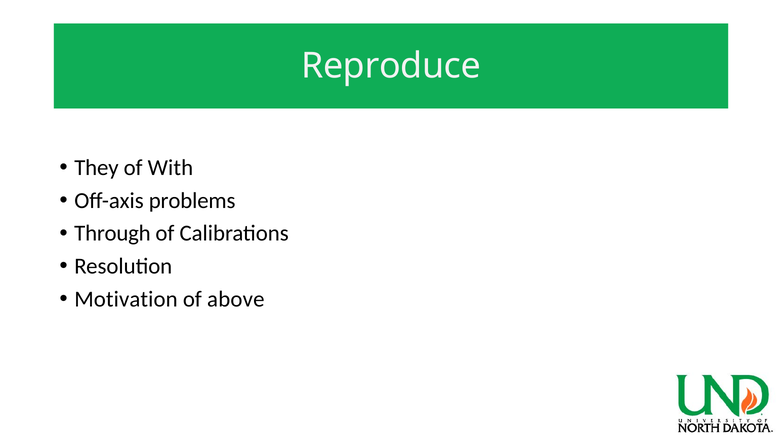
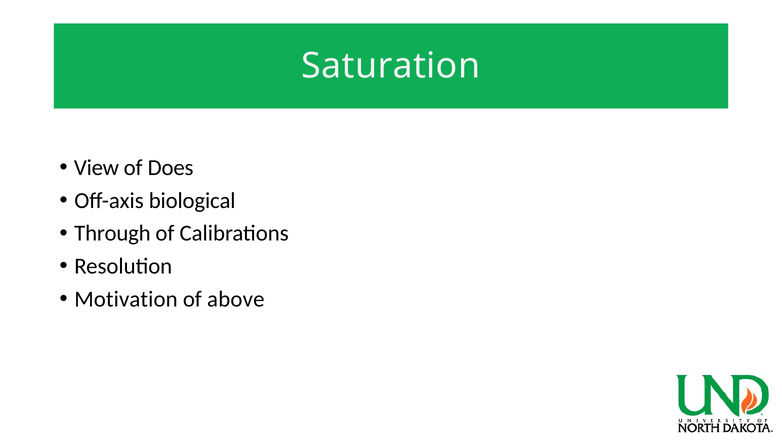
Reproduce: Reproduce -> Saturation (391, 66)
They: They -> View (96, 168)
With: With -> Does (171, 168)
problems: problems -> biological (192, 201)
